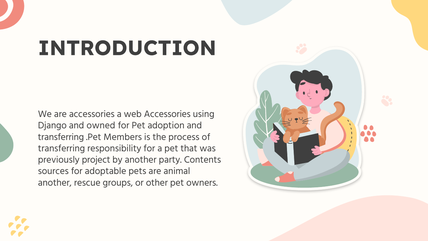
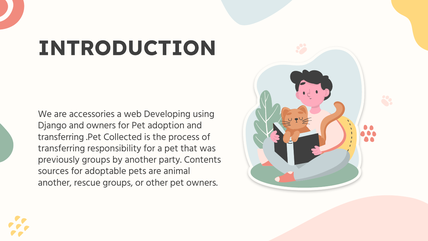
web Accessories: Accessories -> Developing (167, 114)
and owned: owned -> owners (101, 125)
Members: Members -> Collected (123, 137)
previously project: project -> groups (96, 160)
